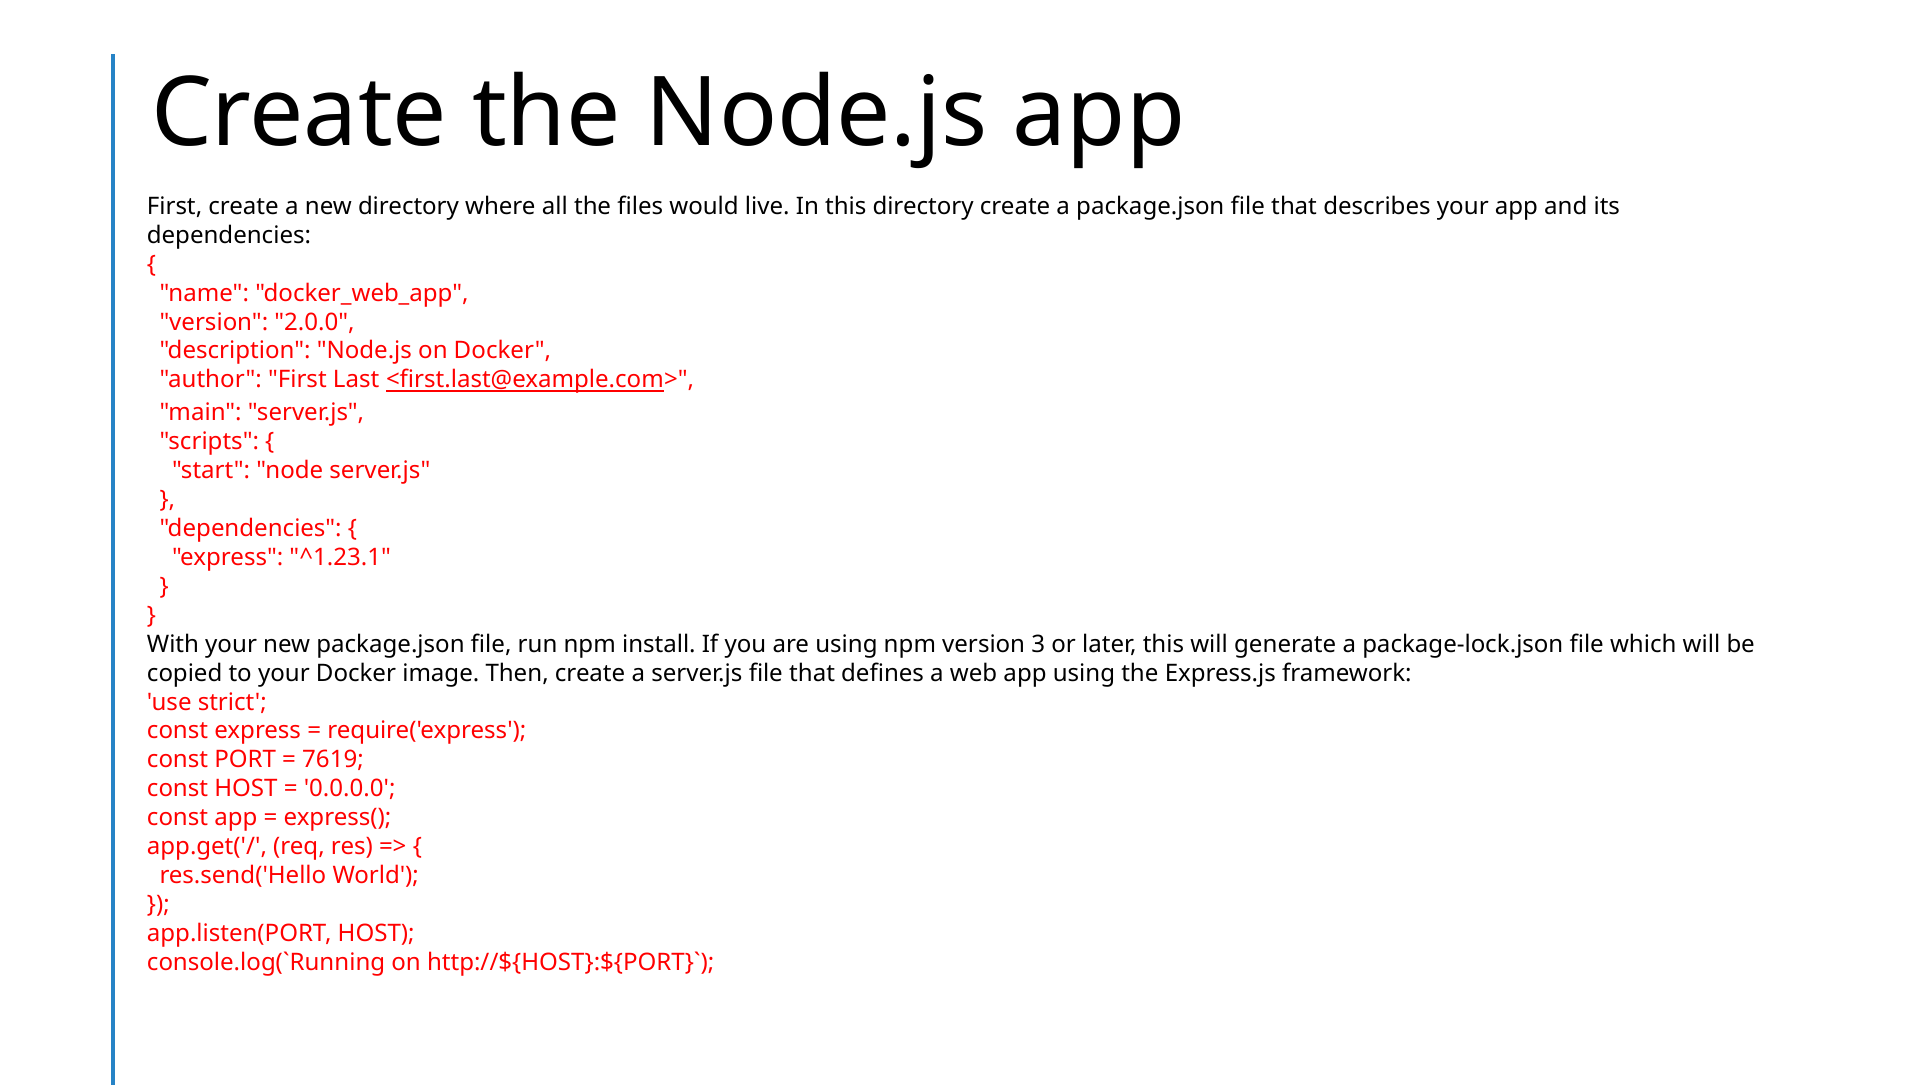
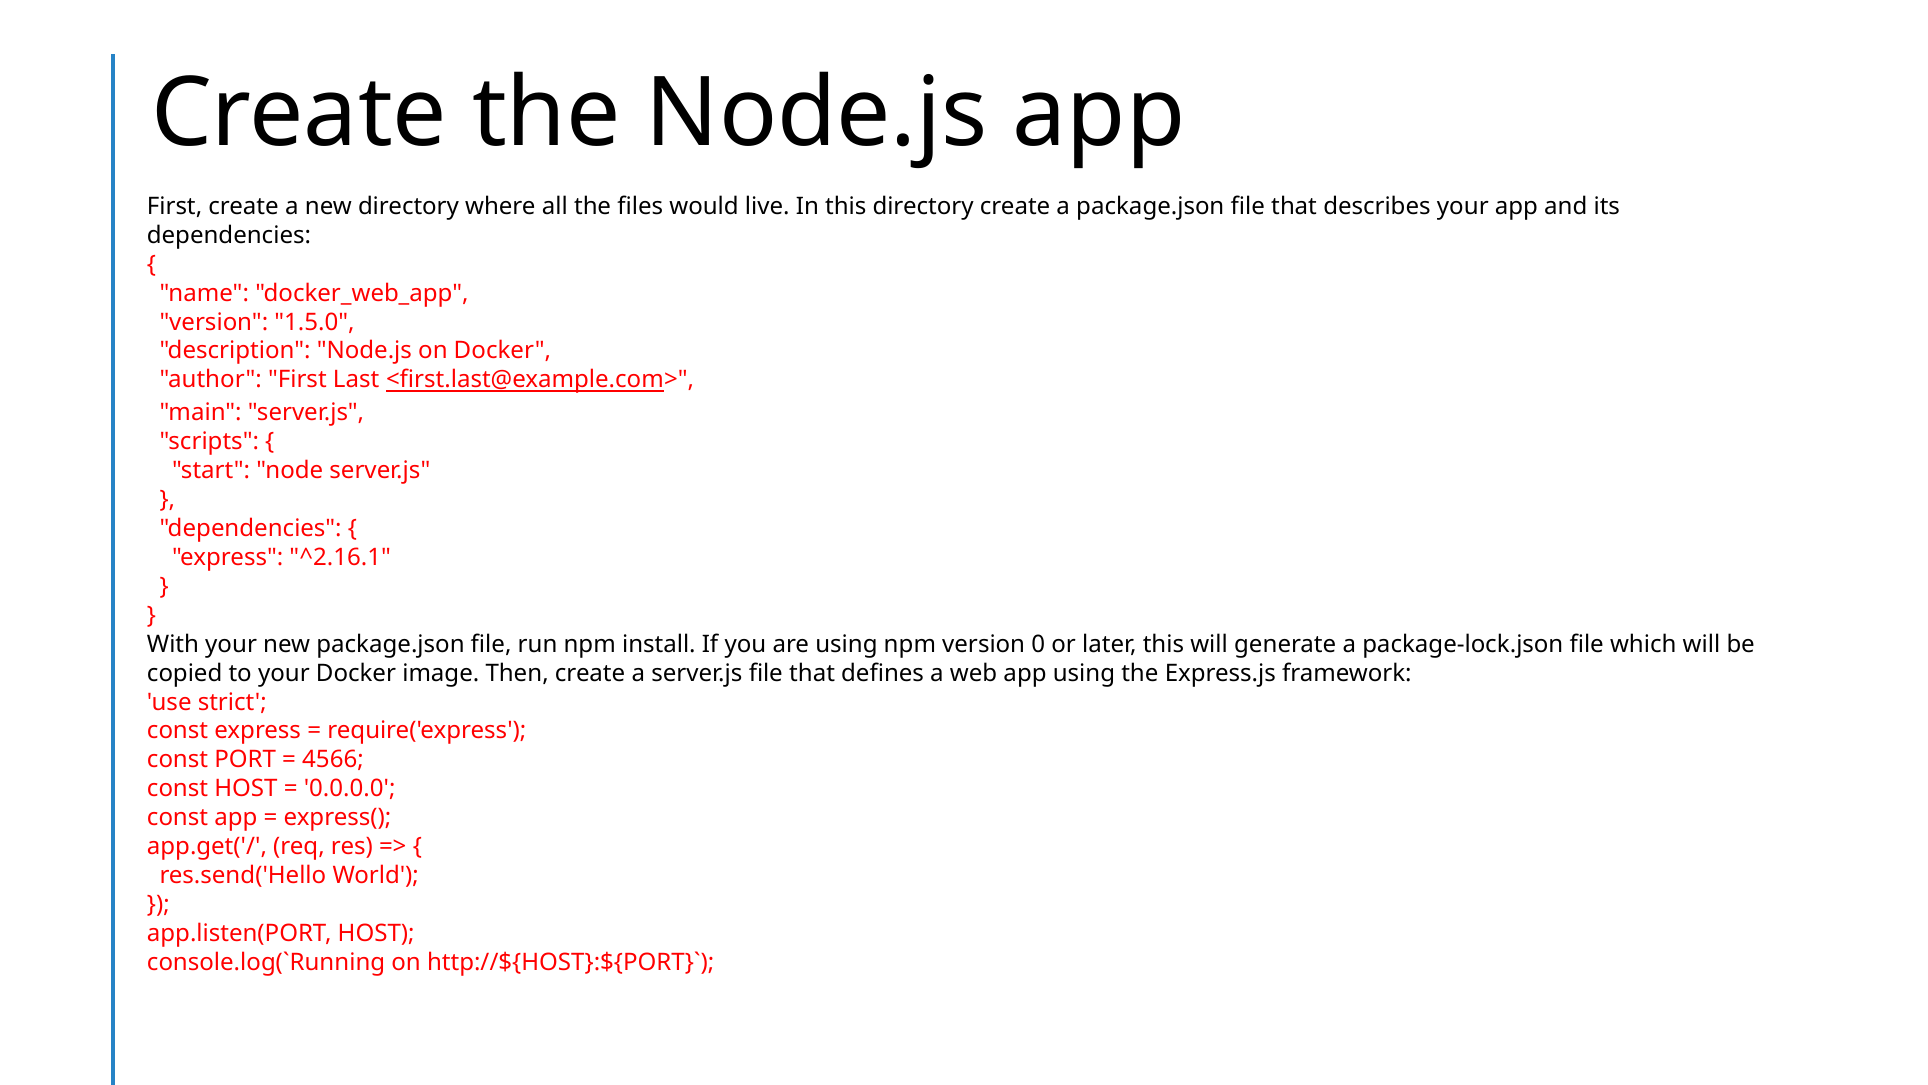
2.0.0: 2.0.0 -> 1.5.0 (314, 322)
^1.23.1: ^1.23.1 -> ^2.16.1 (340, 557)
3: 3 -> 0 (1038, 644)
7619: 7619 -> 4566 (333, 760)
